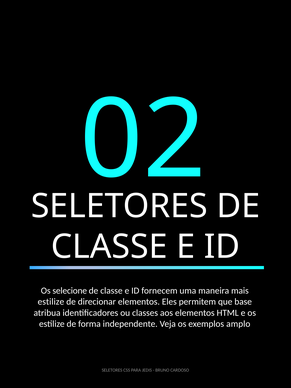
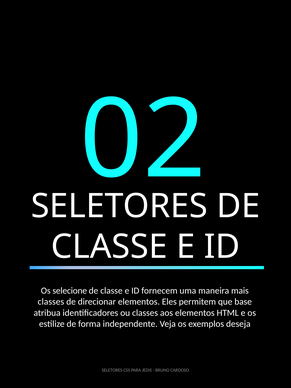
estilize: estilize -> classes (51, 302)
amplo: amplo -> deseja (238, 324)
